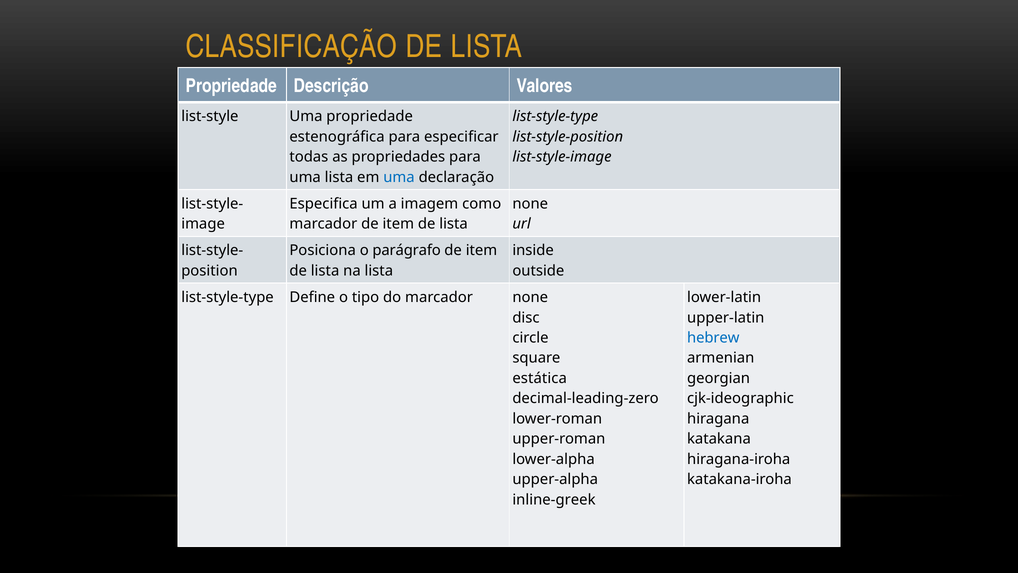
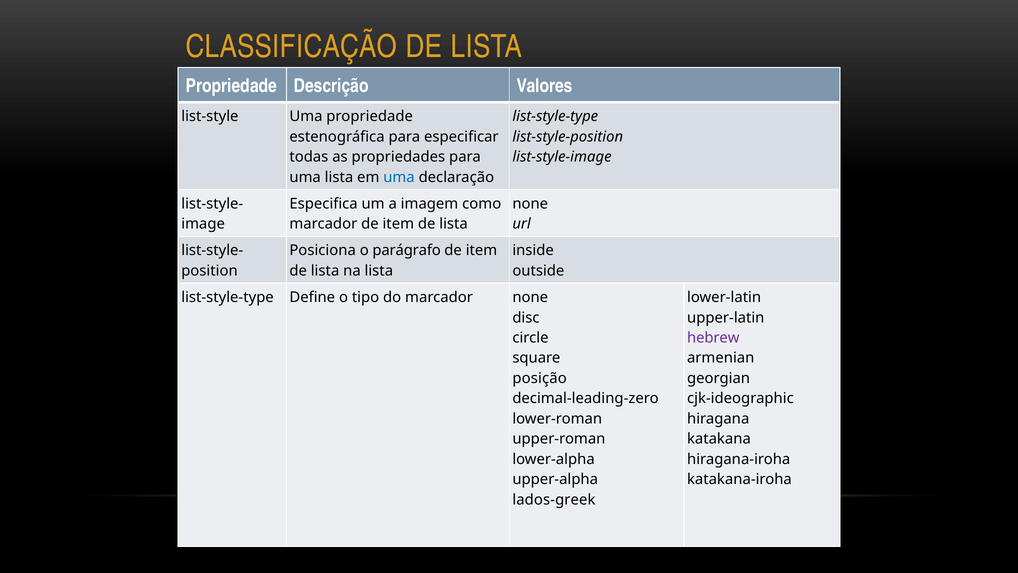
hebrew colour: blue -> purple (713, 338)
estática: estática -> posição (540, 378)
inline-greek: inline-greek -> lados-greek (554, 499)
